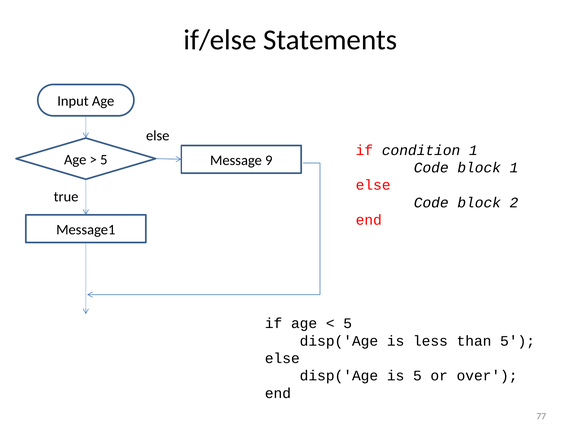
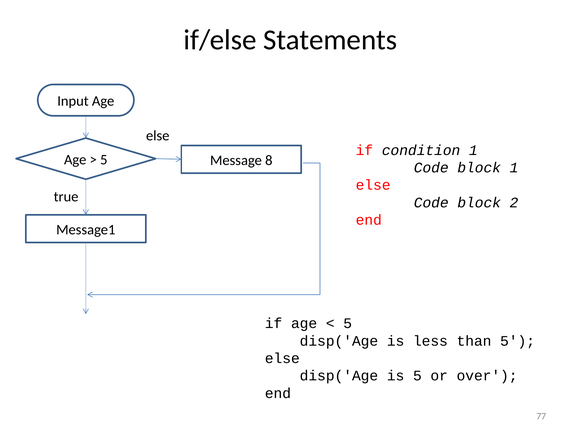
9: 9 -> 8 (269, 160)
